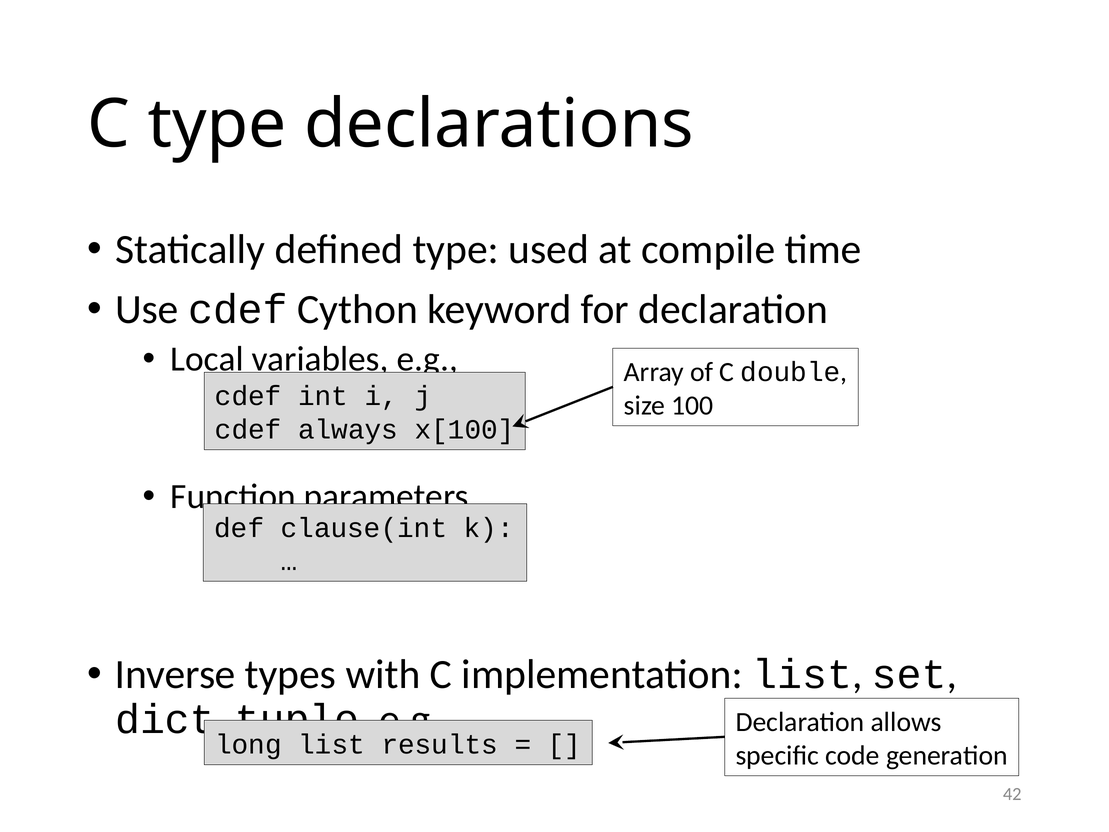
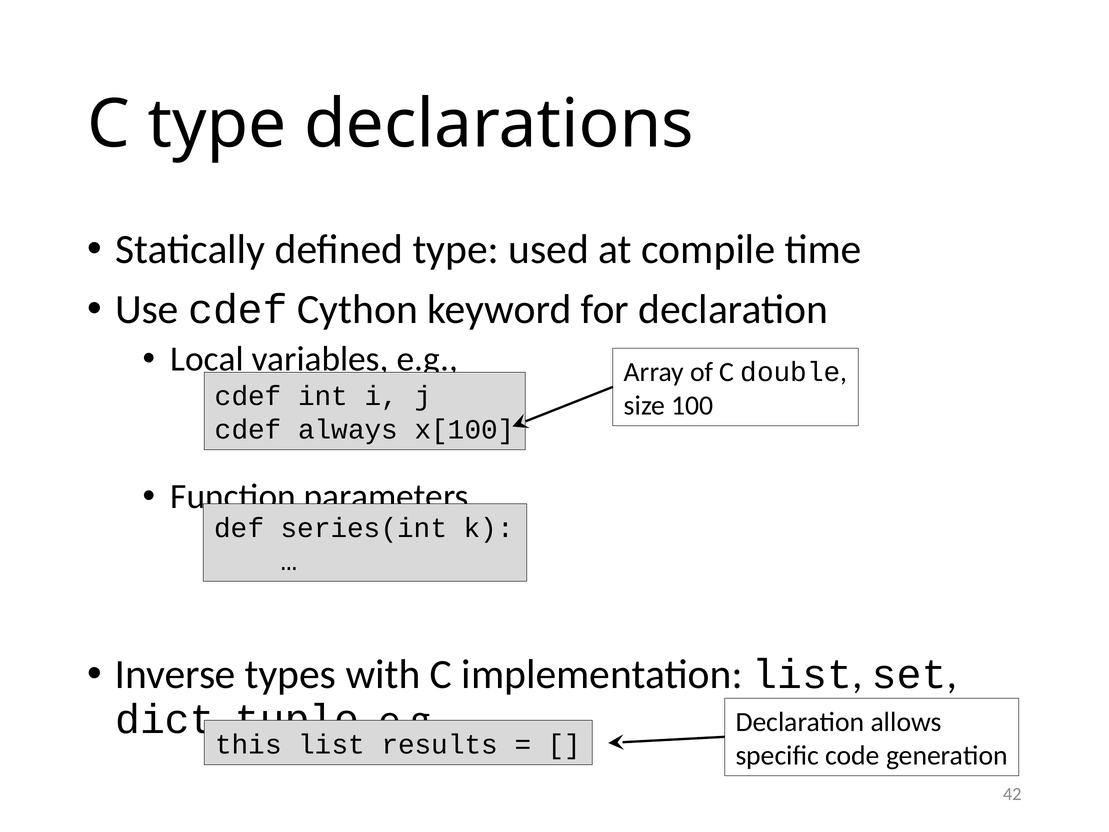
clause(int: clause(int -> series(int (364, 528)
long: long -> this (248, 744)
